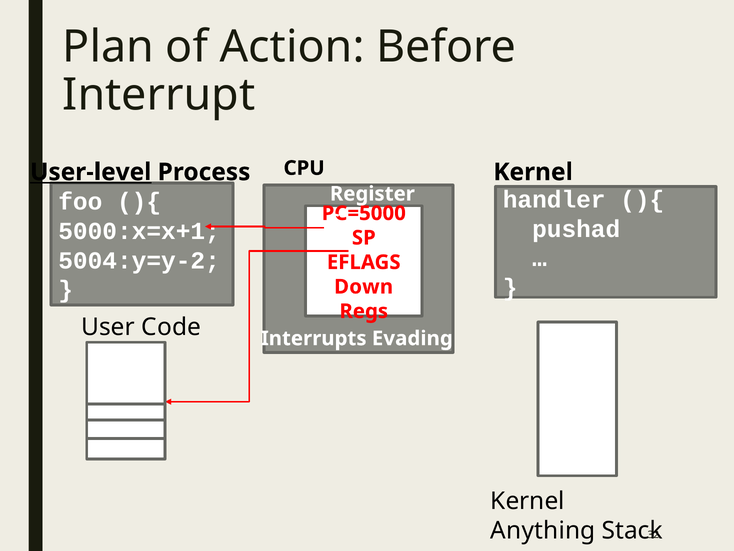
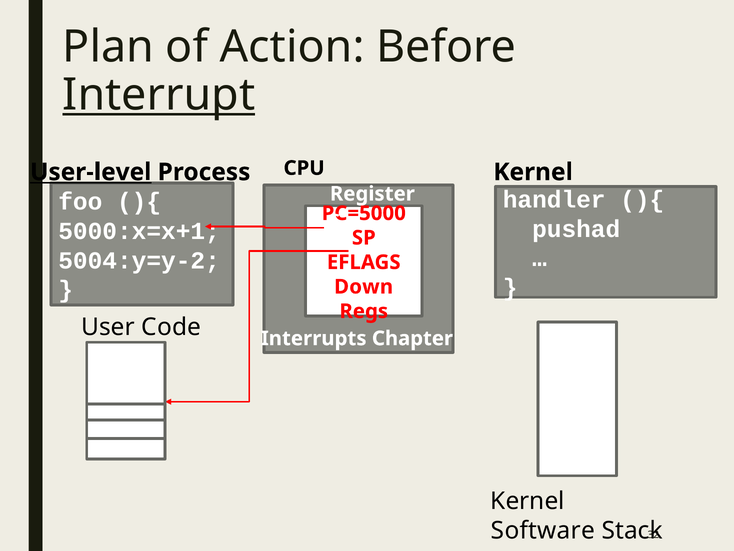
Interrupt underline: none -> present (159, 95)
Evading: Evading -> Chapter (412, 338)
Anything: Anything -> Software (543, 530)
